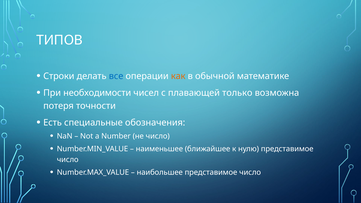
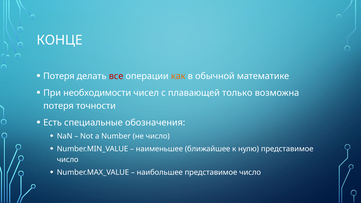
ТИПОВ: ТИПОВ -> КОНЦЕ (60, 40)
Строки: Строки -> Потеря (59, 76)
все colour: blue -> red (116, 76)
